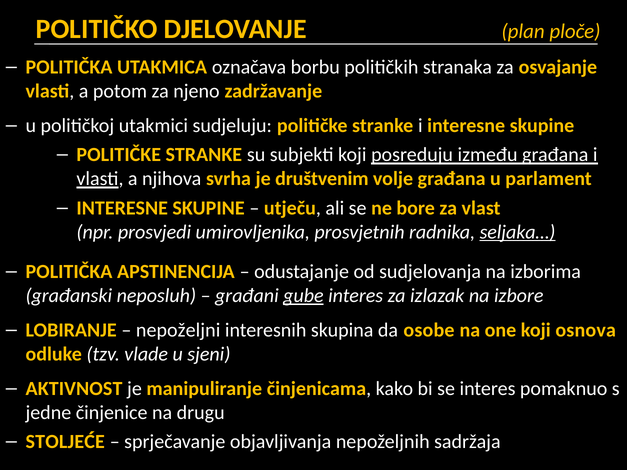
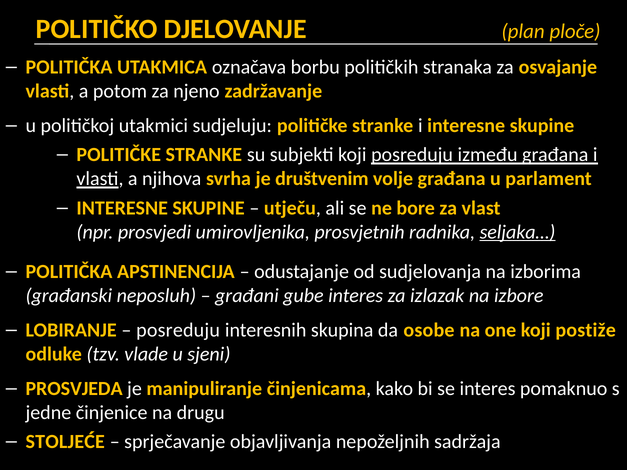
gube underline: present -> none (303, 296)
nepoželjni: nepoželjni -> posreduju (178, 330)
osnova: osnova -> postiže (586, 330)
AKTIVNOST: AKTIVNOST -> PROSVJEDA (74, 389)
